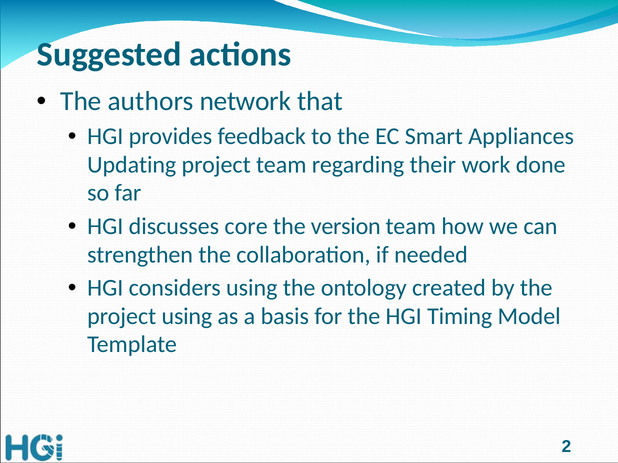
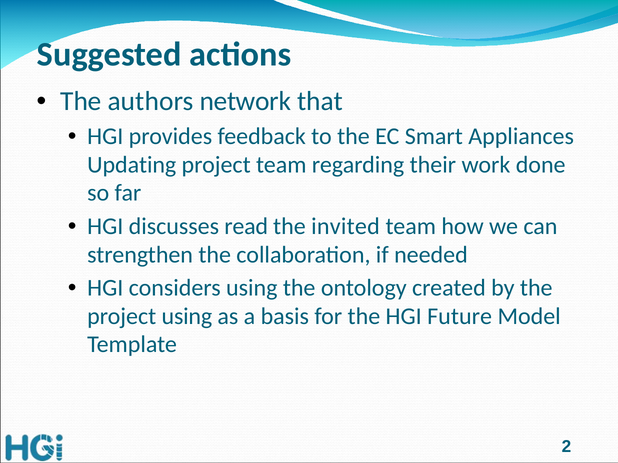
core: core -> read (246, 227)
version: version -> invited (345, 227)
Timing: Timing -> Future (460, 317)
